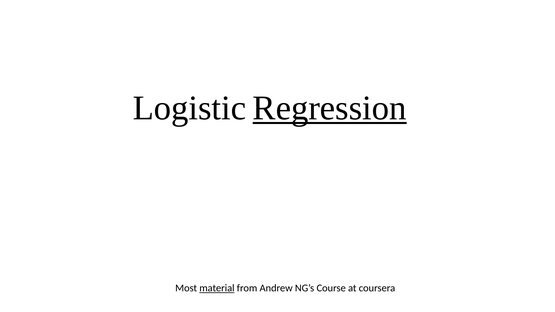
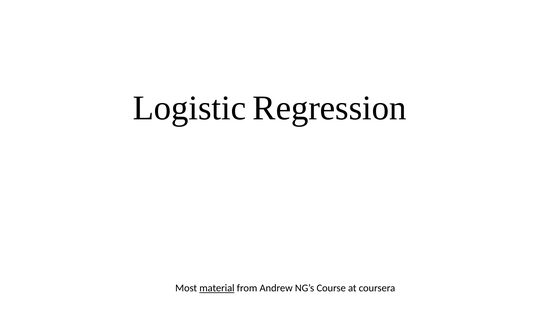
Regression underline: present -> none (330, 108)
